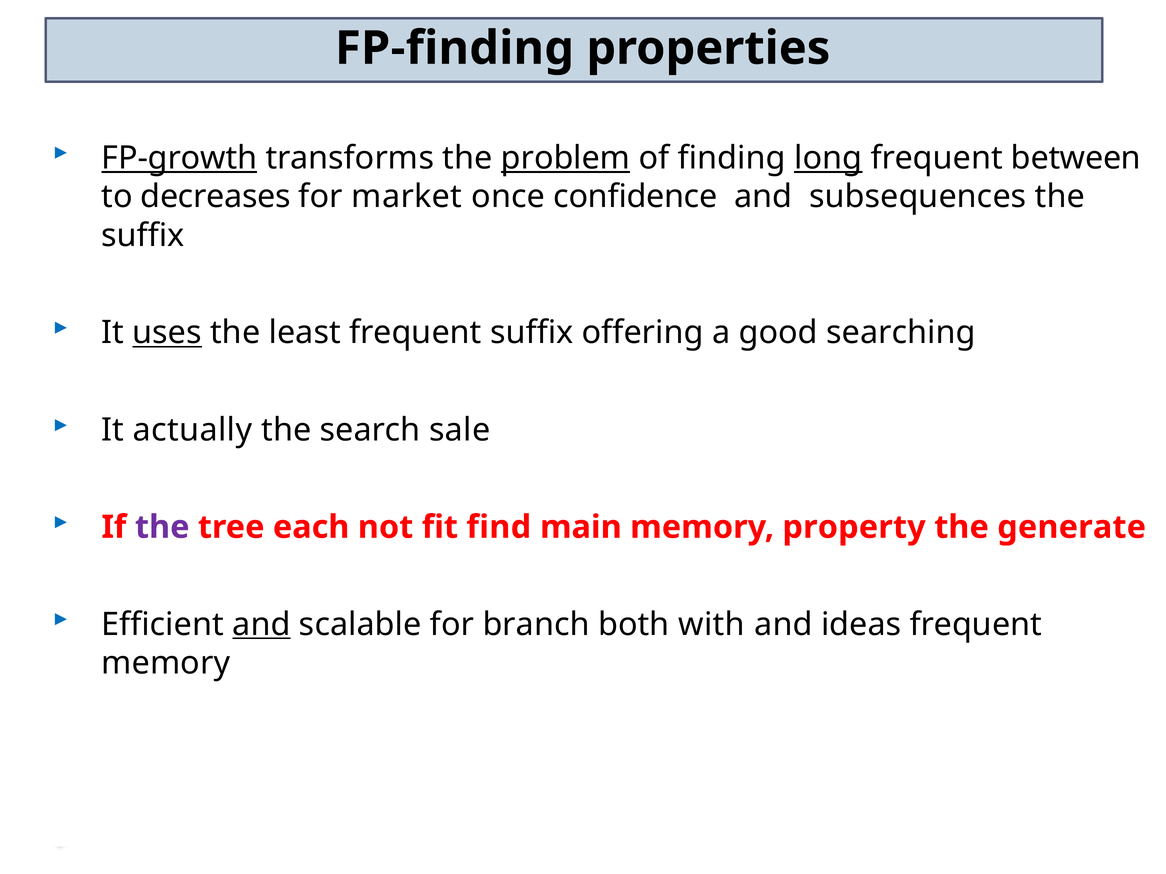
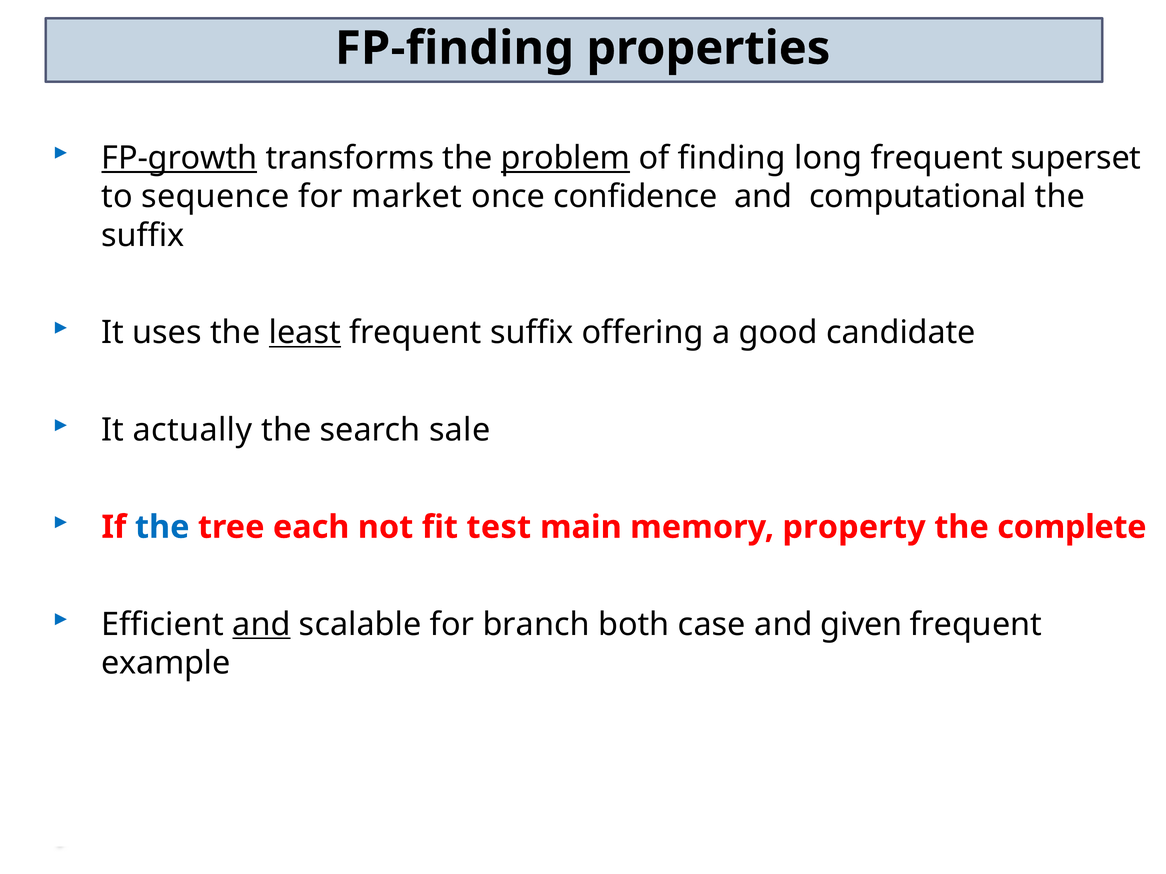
long underline: present -> none (828, 158)
between: between -> superset (1076, 158)
decreases: decreases -> sequence (215, 197)
subsequences: subsequences -> computational (918, 197)
uses underline: present -> none (167, 333)
least underline: none -> present (305, 333)
searching: searching -> candidate (901, 333)
the colour: purple -> blue (162, 527)
find: find -> test (499, 527)
generate: generate -> complete (1072, 527)
with: with -> case (712, 625)
ideas: ideas -> given (861, 625)
memory: memory -> example (166, 664)
